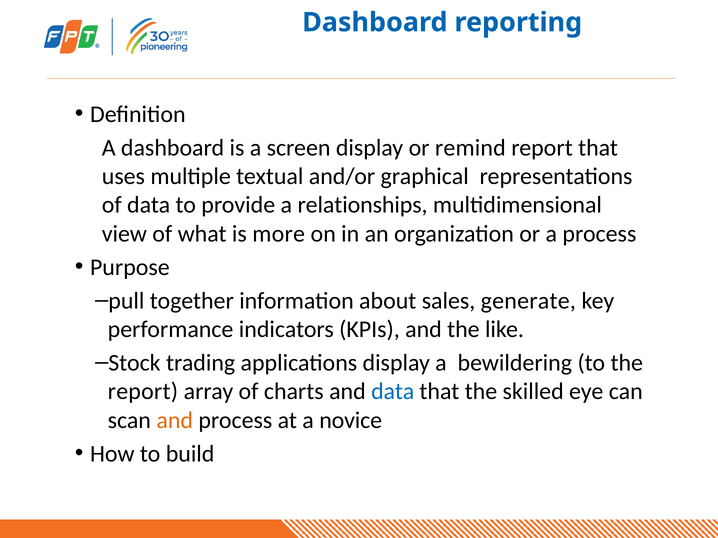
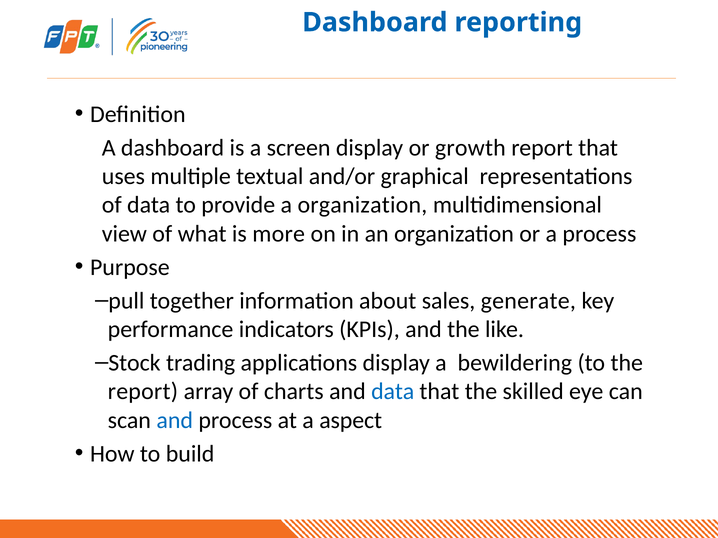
remind: remind -> growth (470, 148)
a relationships: relationships -> organization (362, 205)
and colour: orange -> blue (175, 421)
novice: novice -> aspect (351, 421)
